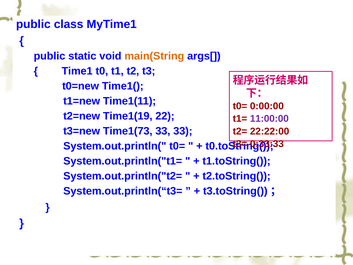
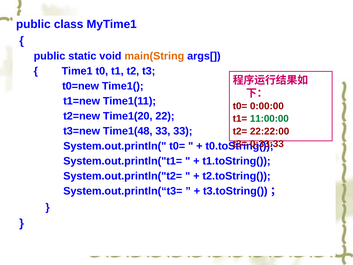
Time1(19: Time1(19 -> Time1(20 (128, 116)
11:00:00 colour: purple -> green (269, 119)
Time1(73: Time1(73 -> Time1(48 (128, 131)
